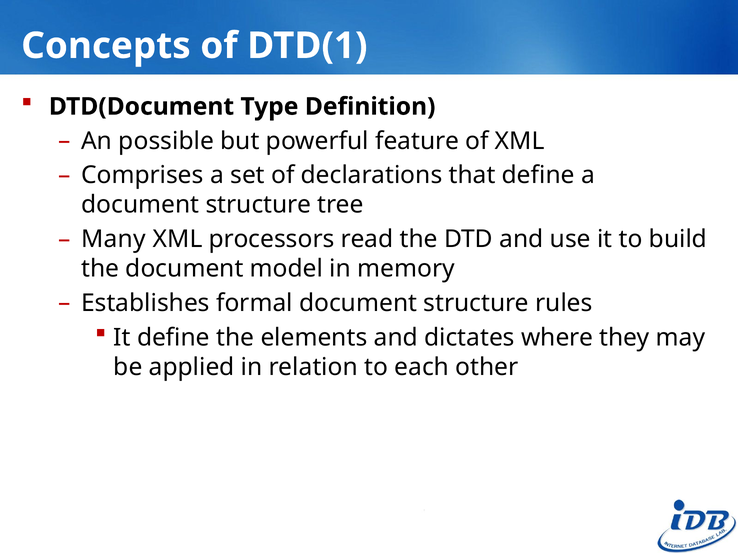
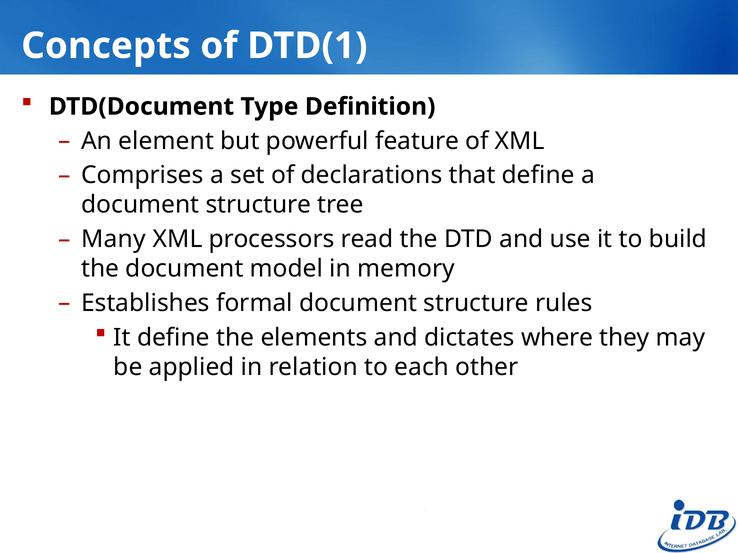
possible: possible -> element (166, 141)
